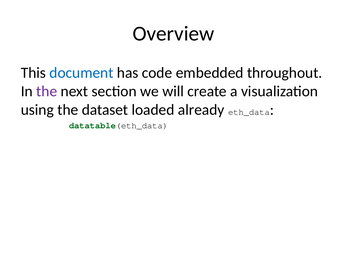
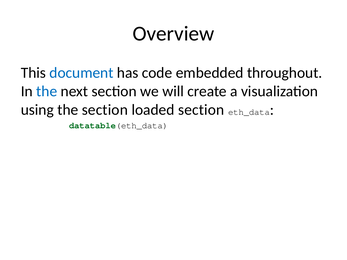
the colour: purple -> blue (47, 91)
the dataset: dataset -> section (105, 110)
loaded already: already -> section (201, 110)
